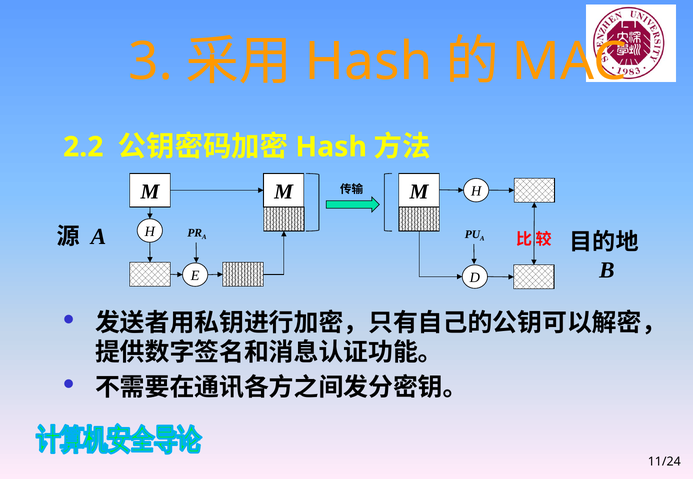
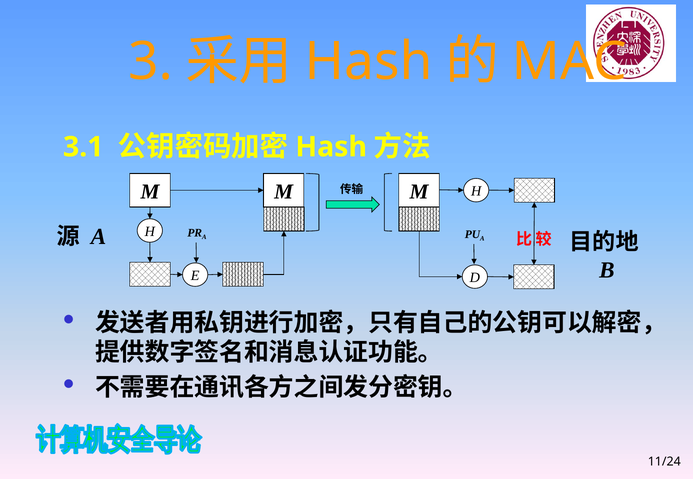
2.2: 2.2 -> 3.1 (83, 147)
